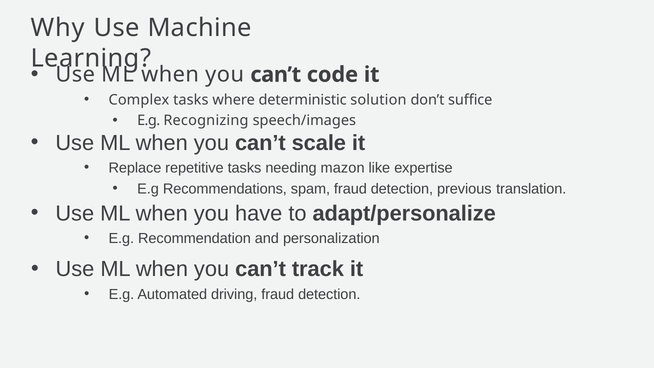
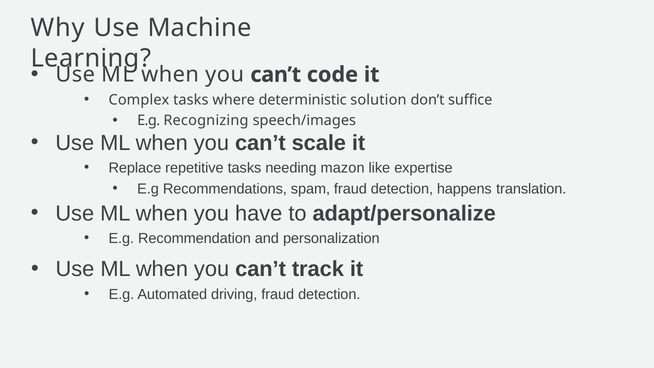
previous: previous -> happens (464, 189)
